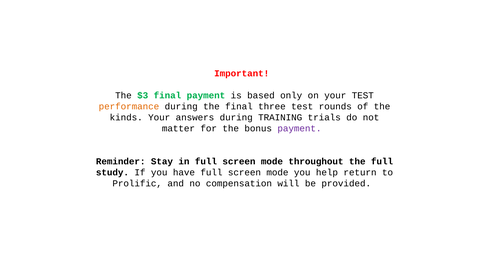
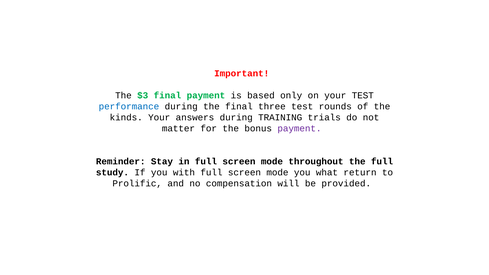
performance colour: orange -> blue (129, 107)
have: have -> with (184, 173)
help: help -> what (327, 173)
